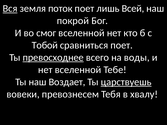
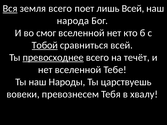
земля поток: поток -> всего (60, 9)
покрой: покрой -> народа (73, 21)
Тобой underline: none -> present (45, 45)
сравниться поет: поет -> всей (122, 45)
воды: воды -> течёт (137, 58)
Воздает: Воздает -> Народы (67, 82)
царствуешь underline: present -> none (126, 82)
